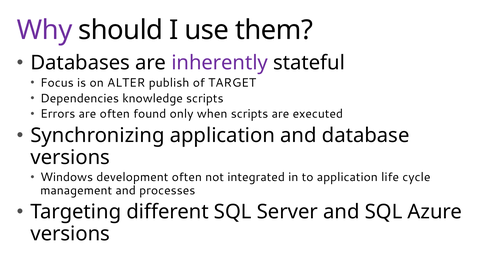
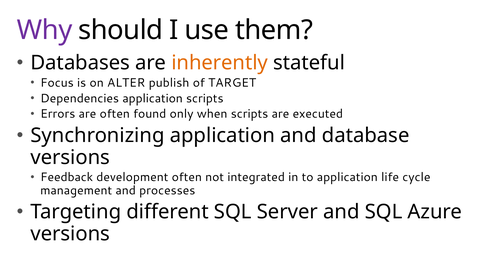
inherently colour: purple -> orange (220, 63)
Dependencies knowledge: knowledge -> application (153, 99)
Windows: Windows -> Feedback (67, 178)
